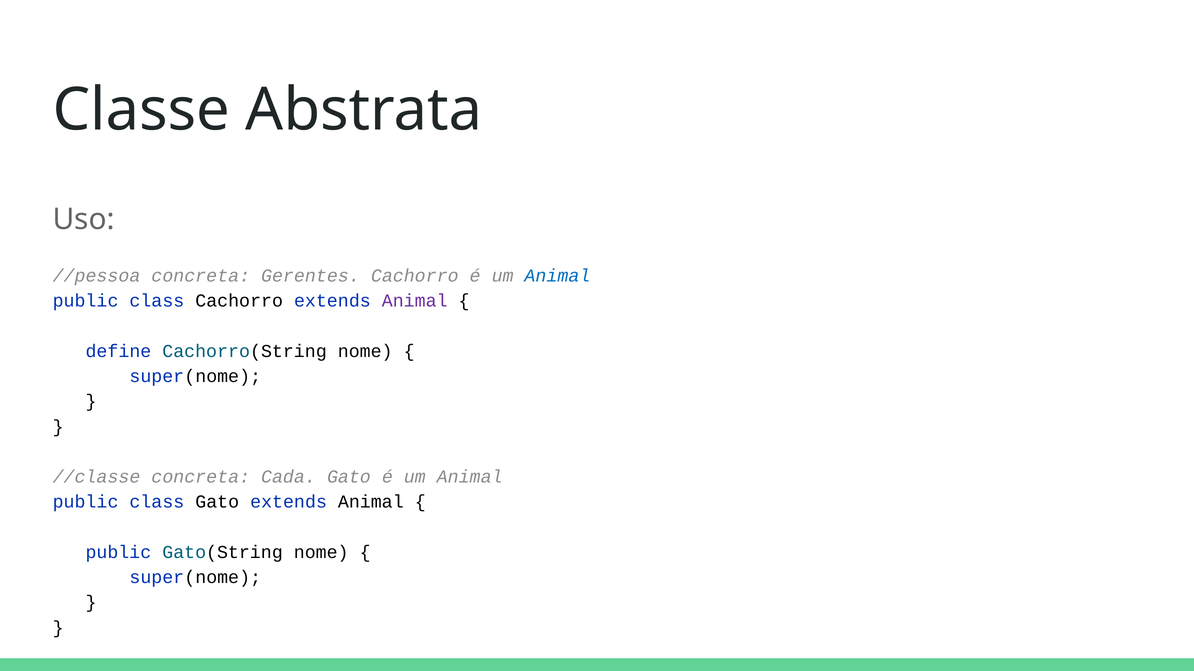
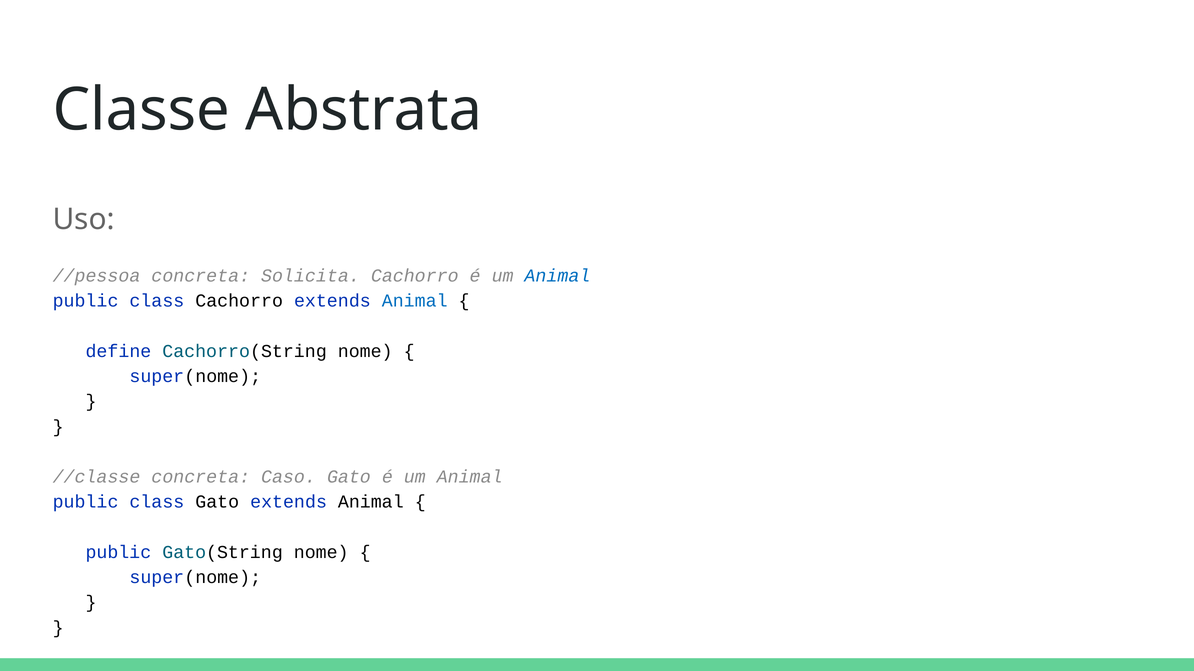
Gerentes: Gerentes -> Solicita (310, 276)
Animal colour: purple -> blue (415, 301)
Cada: Cada -> Caso (288, 477)
